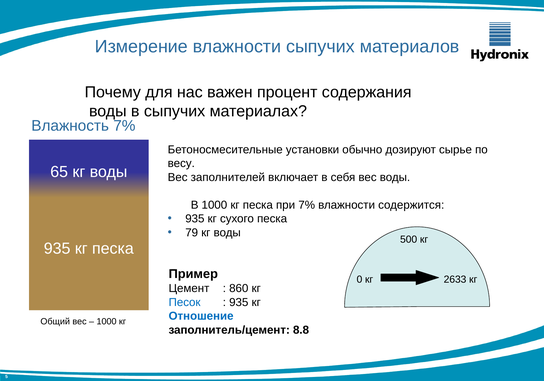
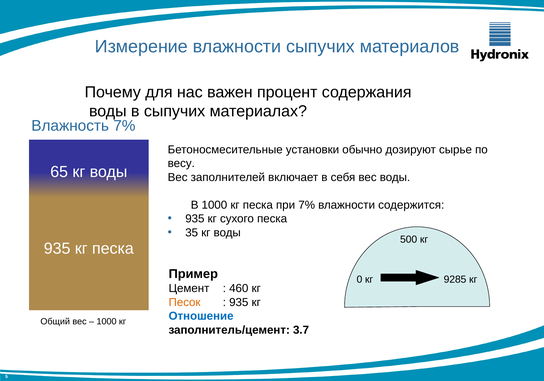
79: 79 -> 35 (192, 233)
2633: 2633 -> 9285 (455, 279)
860: 860 -> 460 (239, 288)
Песок colour: blue -> orange (185, 302)
8.8: 8.8 -> 3.7 (301, 330)
